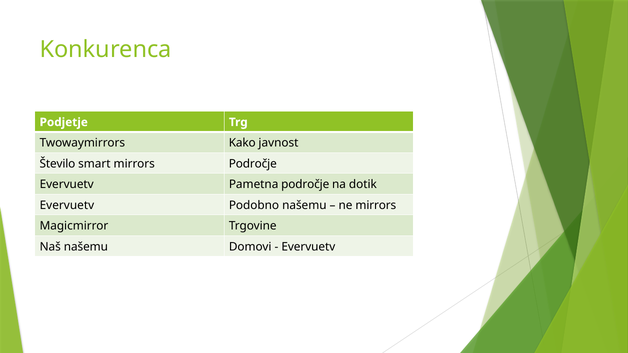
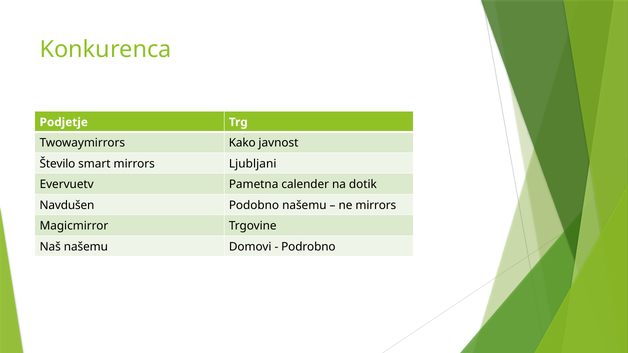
mirrors Področje: Področje -> Ljubljani (253, 164)
Pametna področje: področje -> calender (305, 185)
Evervuetv: Evervuetv -> Navdušen (67, 205)
Evervuetv: Evervuetv -> Podrobno (308, 247)
